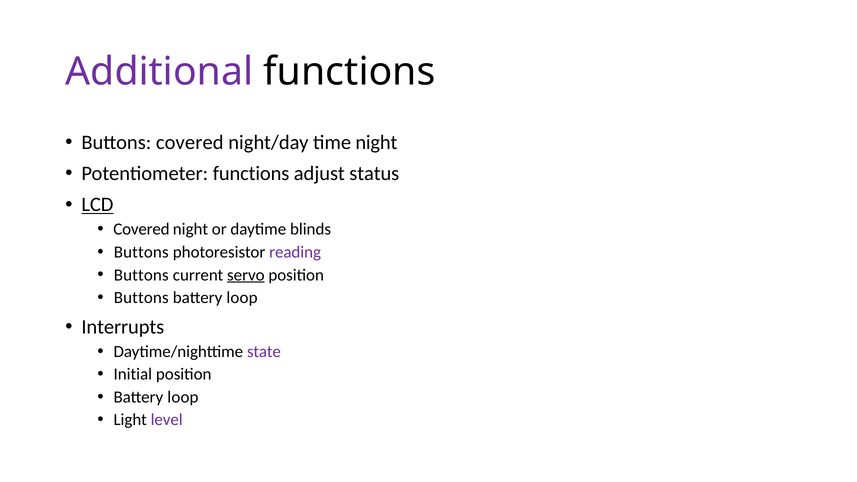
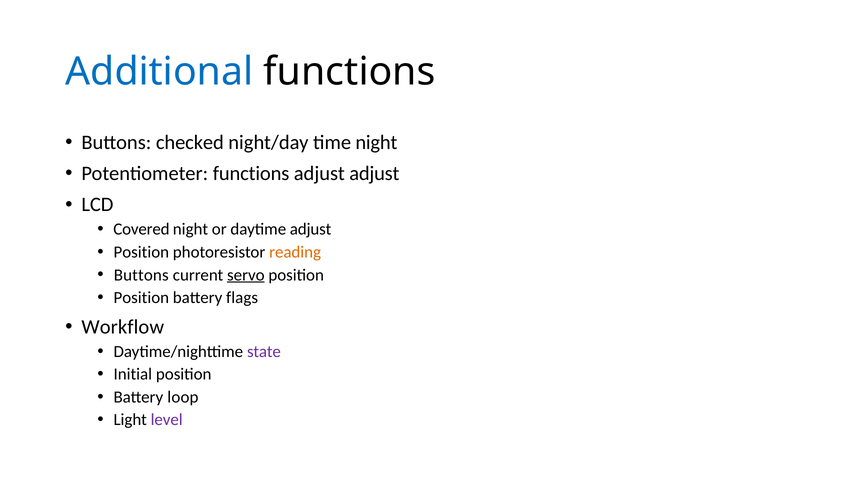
Additional colour: purple -> blue (159, 72)
Buttons covered: covered -> checked (190, 143)
adjust status: status -> adjust (374, 174)
LCD underline: present -> none (97, 205)
daytime blinds: blinds -> adjust (311, 229)
Buttons: Buttons -> Position (141, 252)
reading colour: purple -> orange (295, 252)
Buttons: Buttons -> Position (141, 298)
loop: loop -> flags (242, 298)
Interrupts: Interrupts -> Workflow (123, 327)
